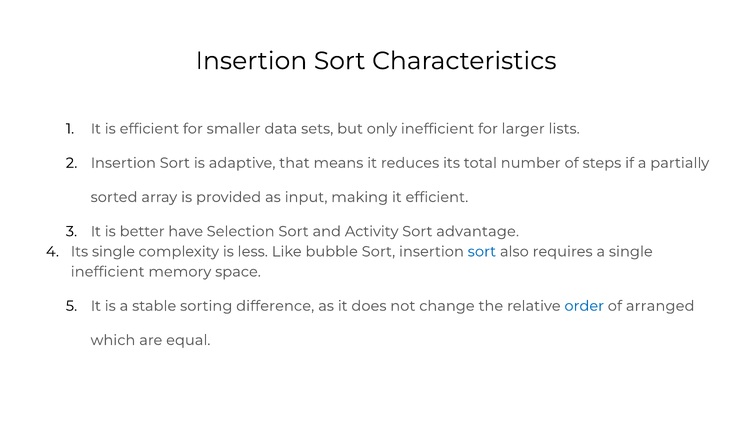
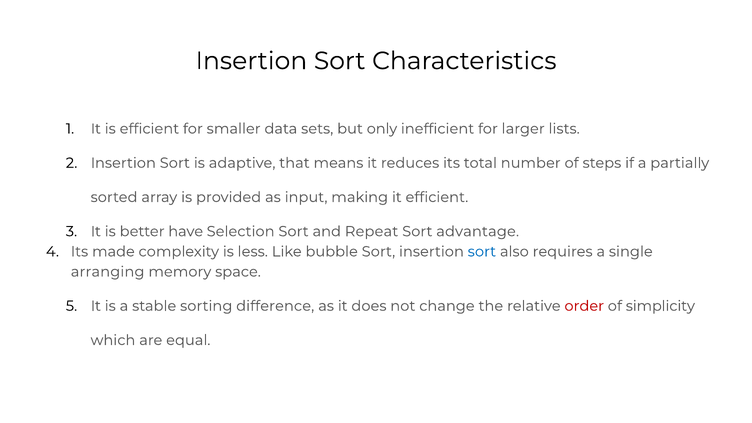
Activity: Activity -> Repeat (372, 231)
Its single: single -> made (113, 252)
inefficient: inefficient -> arranging (108, 272)
order colour: blue -> red (584, 306)
arranged: arranged -> simplicity (660, 306)
